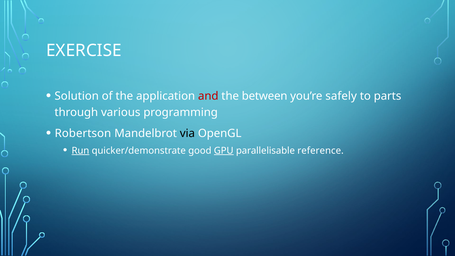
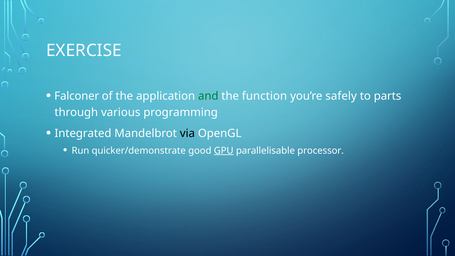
Solution: Solution -> Falconer (77, 96)
and colour: red -> green (208, 96)
between: between -> function (264, 96)
Robertson: Robertson -> Integrated (83, 134)
Run underline: present -> none (80, 151)
reference: reference -> processor (321, 151)
